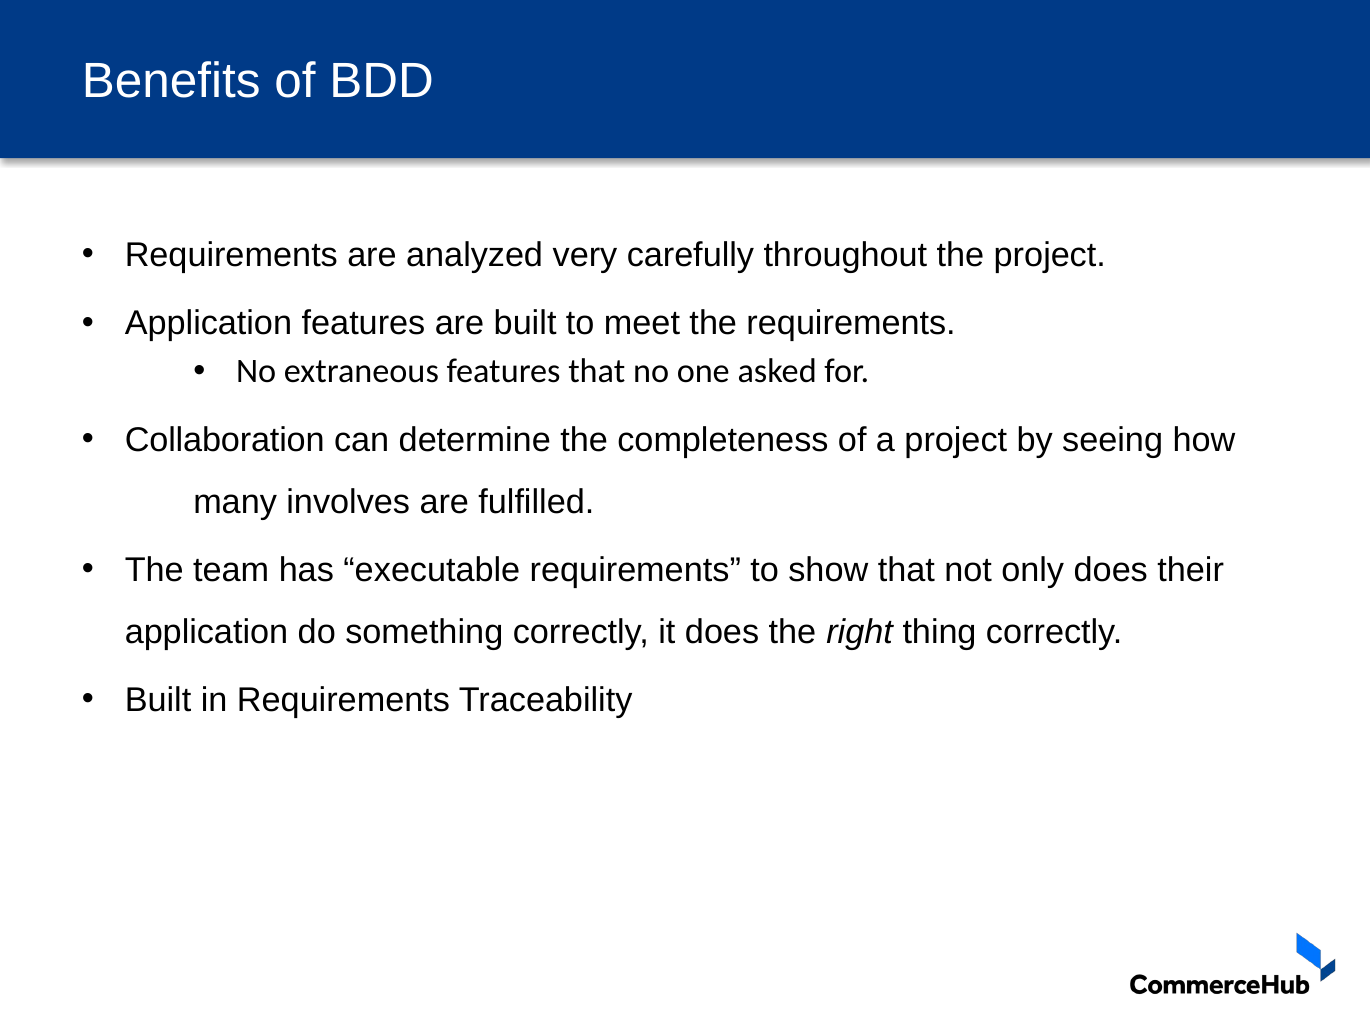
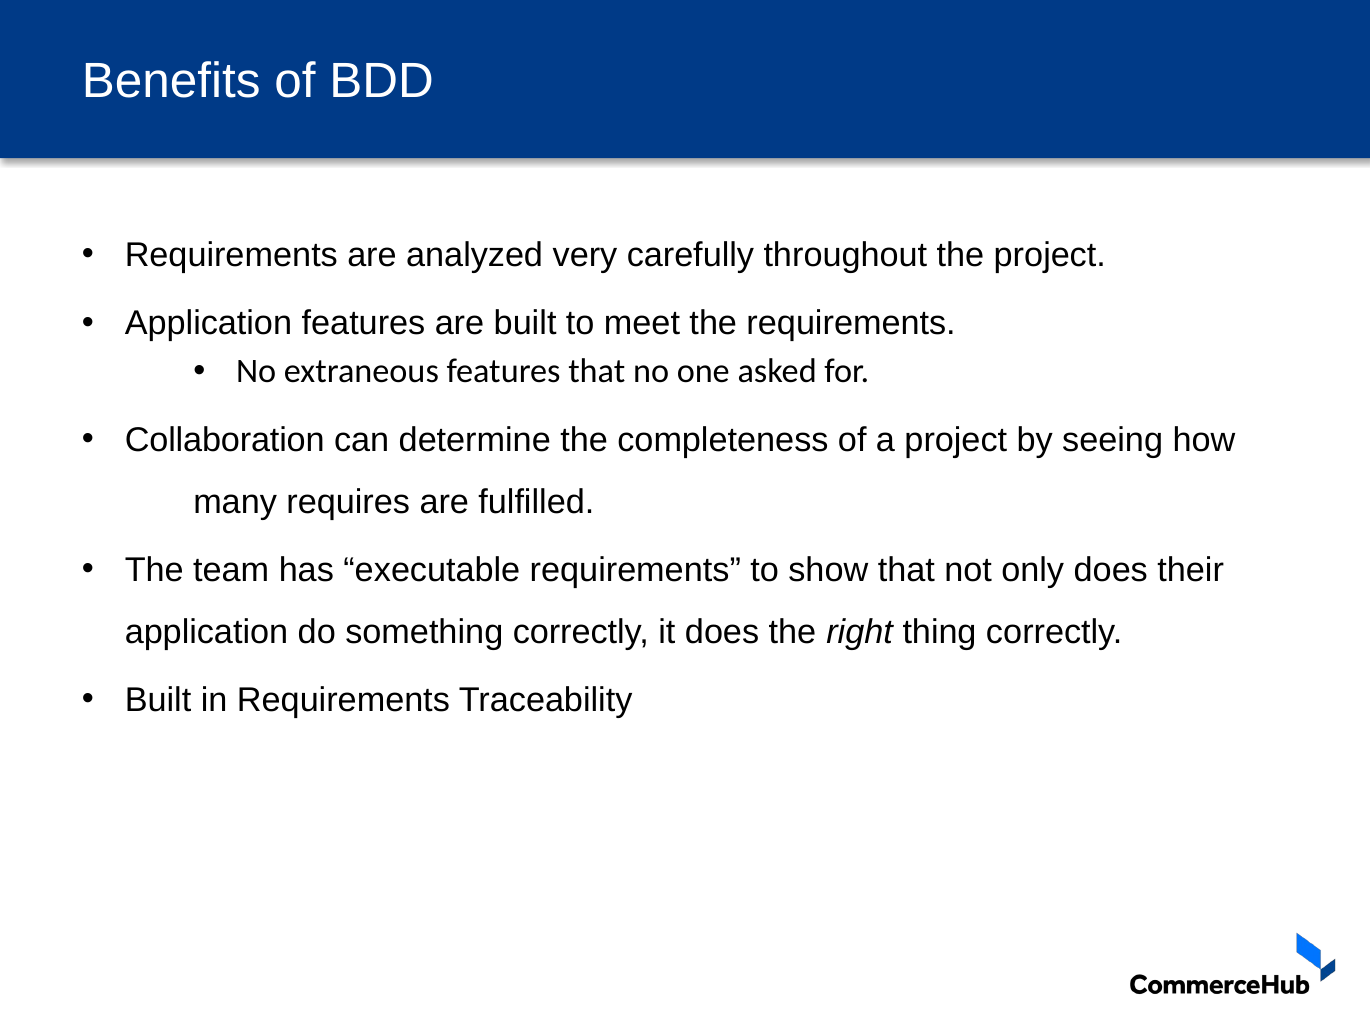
involves: involves -> requires (348, 502)
